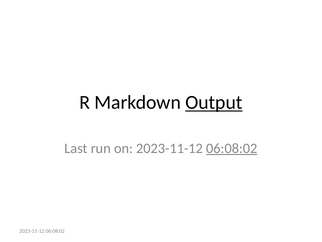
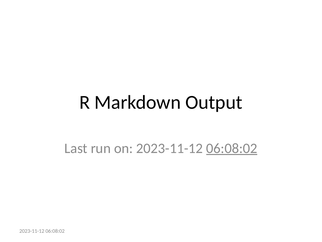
Output underline: present -> none (214, 102)
